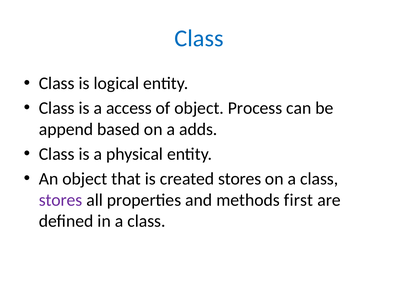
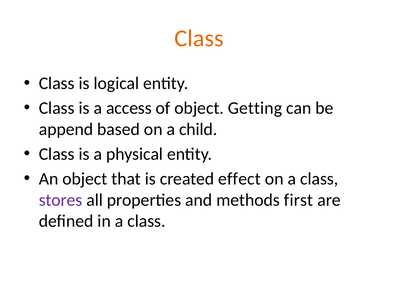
Class colour: blue -> orange (199, 39)
Process: Process -> Getting (255, 108)
adds: adds -> child (198, 129)
created stores: stores -> effect (239, 179)
